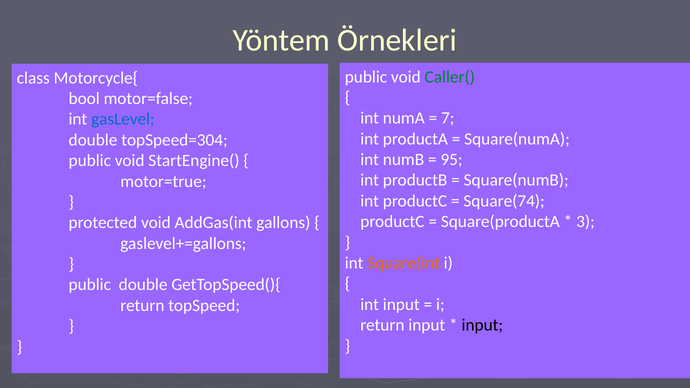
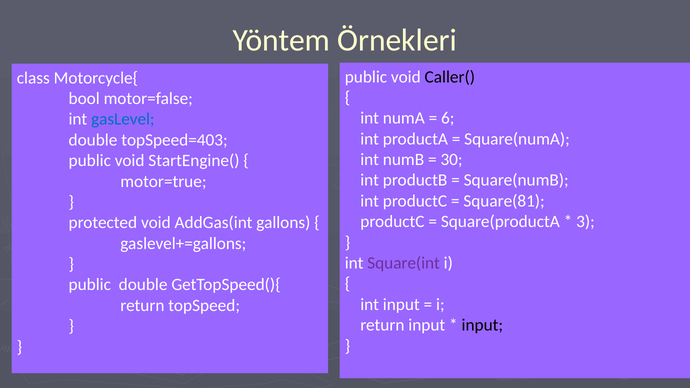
Caller( colour: green -> black (450, 77)
7: 7 -> 6 (448, 118)
topSpeed=304: topSpeed=304 -> topSpeed=403 (174, 140)
95: 95 -> 30 (452, 160)
Square(74: Square(74 -> Square(81 (504, 201)
Square(int colour: orange -> purple (404, 263)
